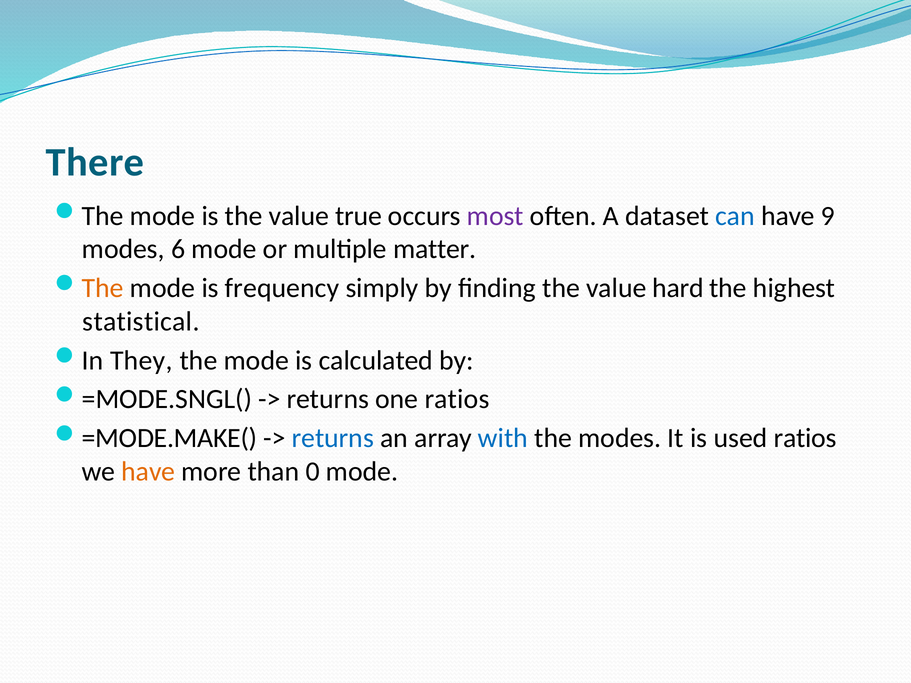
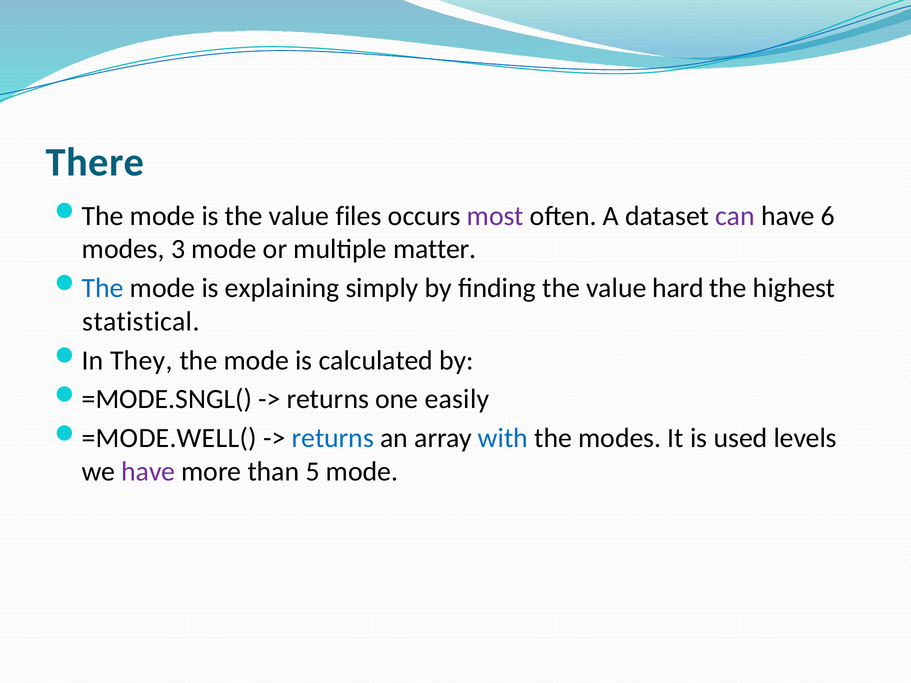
true: true -> files (359, 216)
can colour: blue -> purple (735, 216)
9: 9 -> 6 (828, 216)
6: 6 -> 3 (178, 249)
The colour: orange -> blue (103, 288)
frequency: frequency -> explaining (282, 288)
one ratios: ratios -> easily (457, 399)
=MODE.MAKE(: =MODE.MAKE( -> =MODE.WELL( (169, 438)
used ratios: ratios -> levels (805, 438)
have colour: orange -> purple (148, 472)
0: 0 -> 5 (313, 472)
